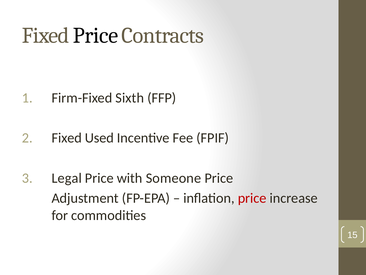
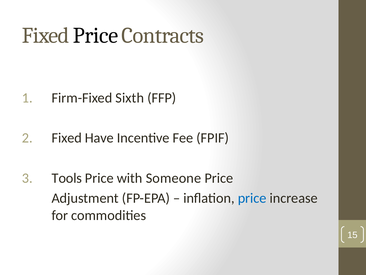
Used: Used -> Have (99, 138)
Legal: Legal -> Tools (67, 178)
price colour: red -> blue (252, 198)
